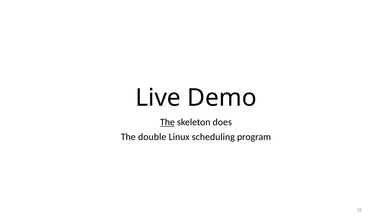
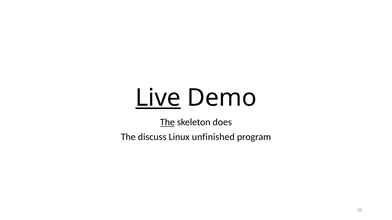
Live underline: none -> present (158, 98)
double: double -> discuss (152, 137)
scheduling: scheduling -> unfinished (213, 137)
